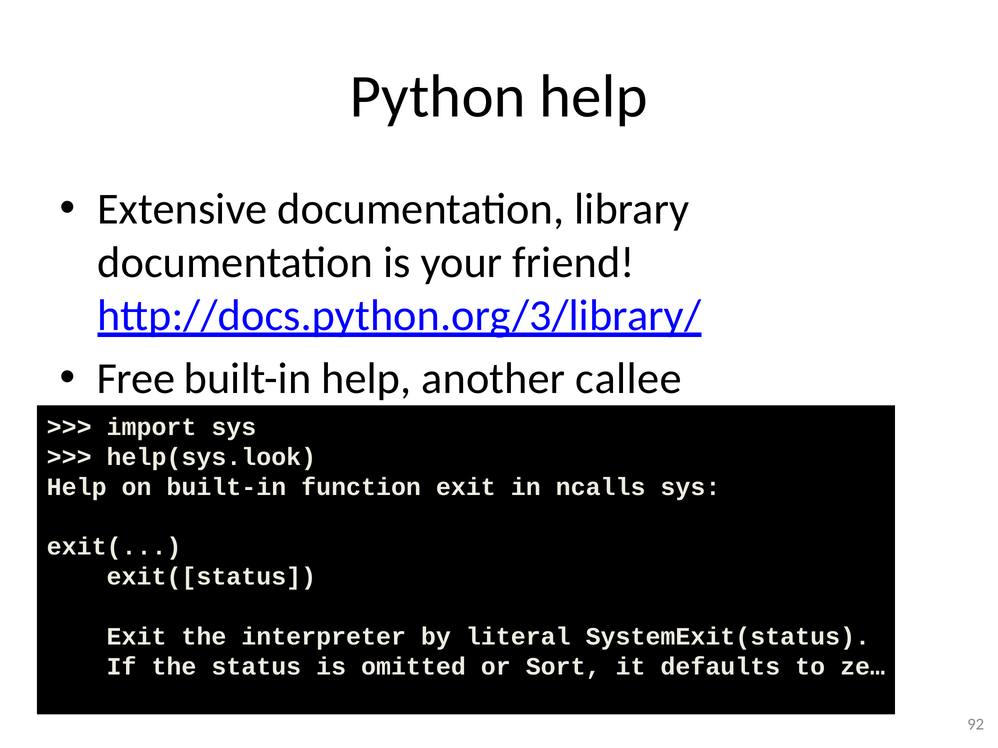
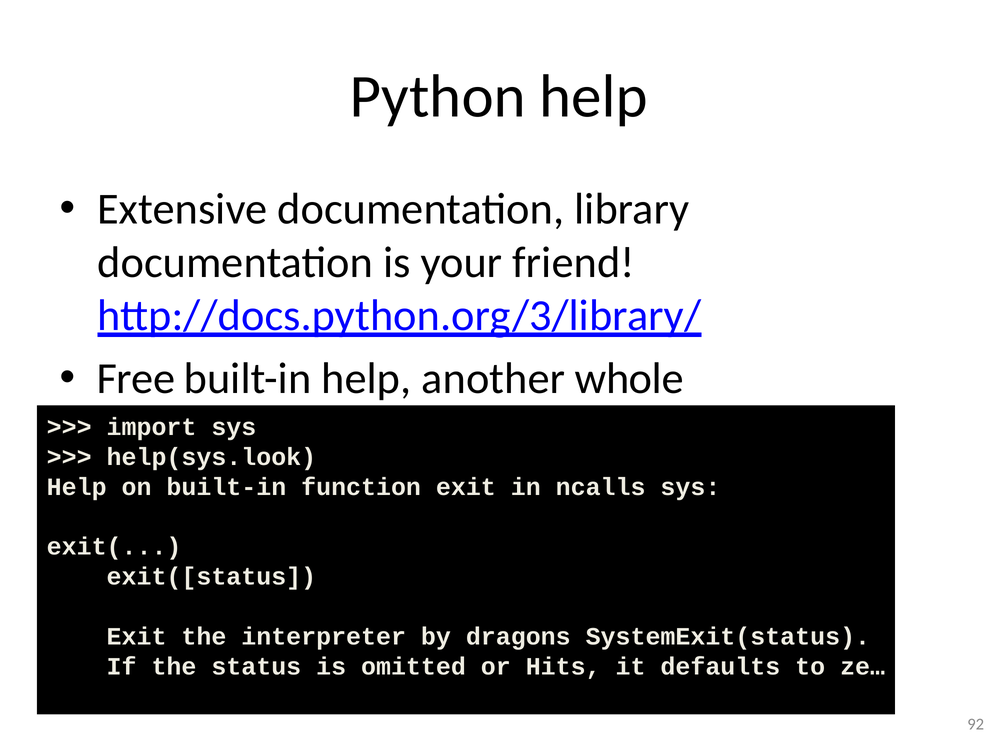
callee: callee -> whole (629, 379)
literal: literal -> dragons (518, 637)
Sort: Sort -> Hits (563, 667)
